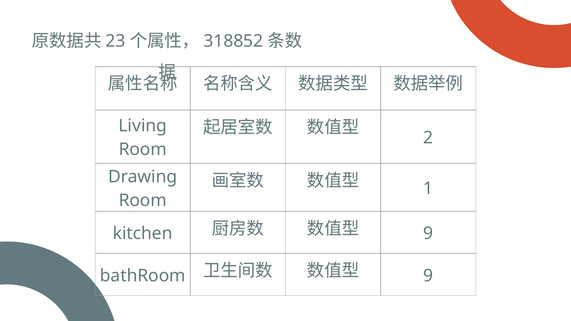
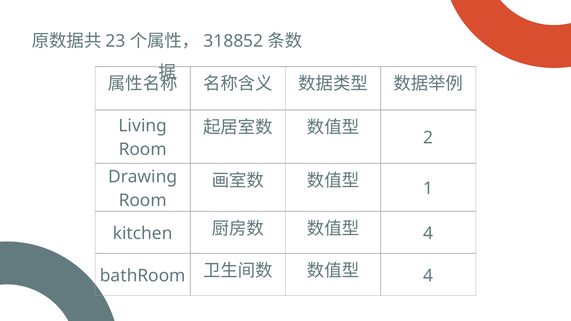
9: 9 -> 4 (428, 234)
9: 9 -> 4 (428, 276)
